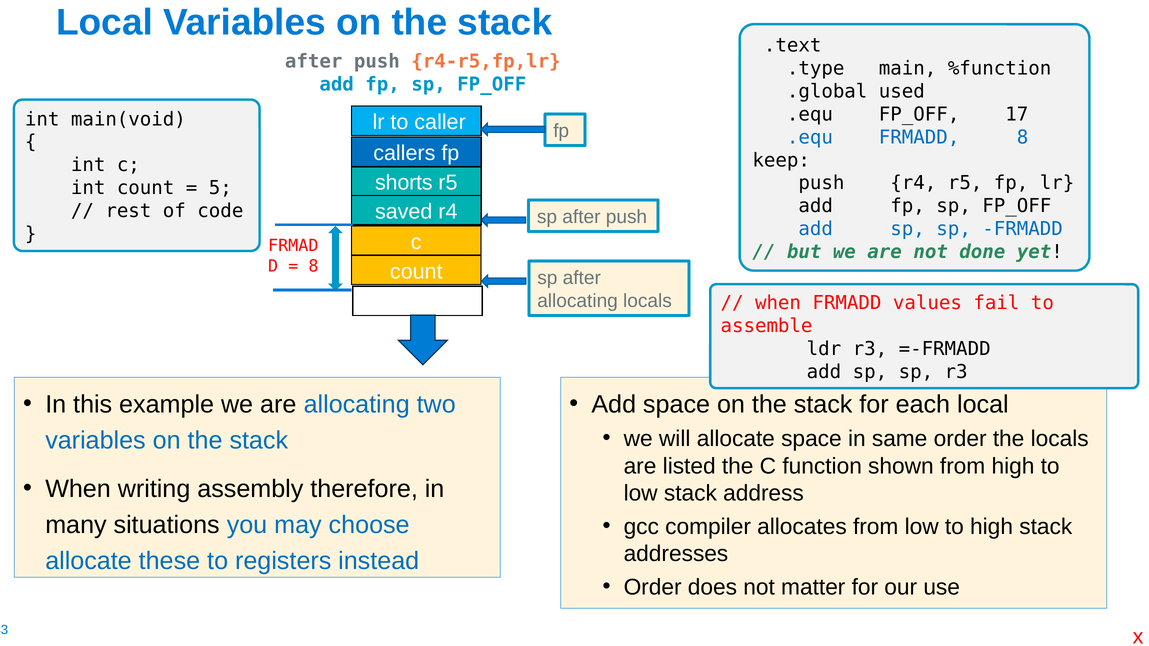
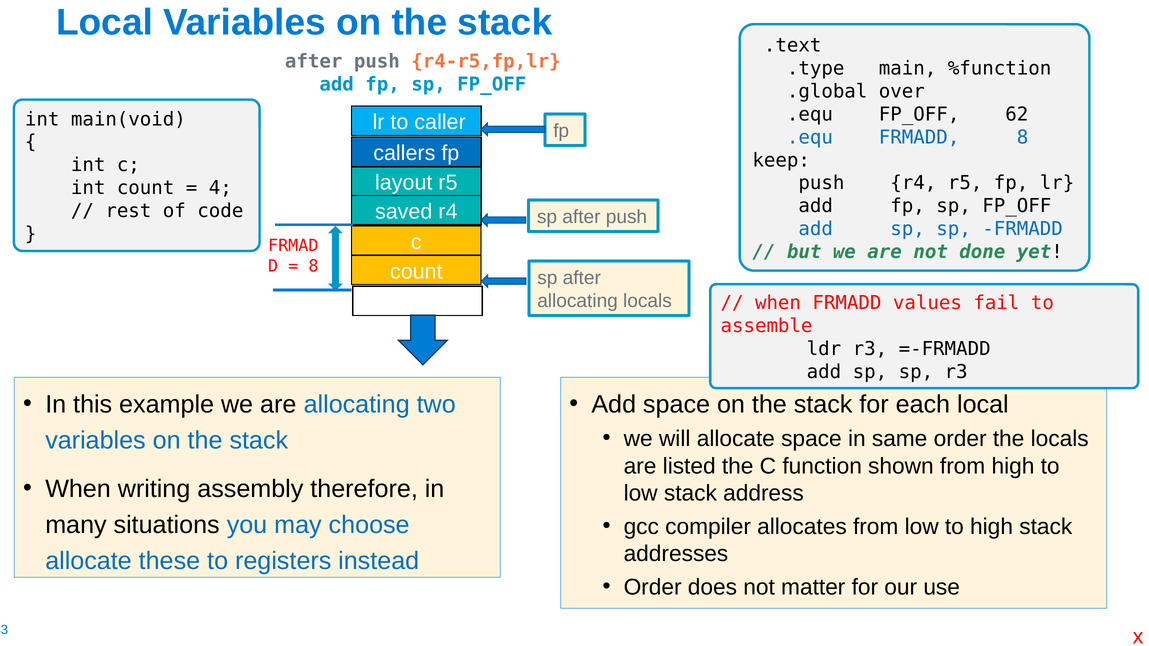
used: used -> over (902, 91)
17: 17 -> 62 (1017, 114)
shorts: shorts -> layout (404, 183)
5: 5 -> 4 (220, 188)
